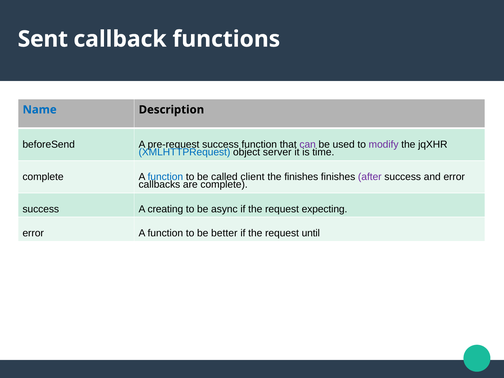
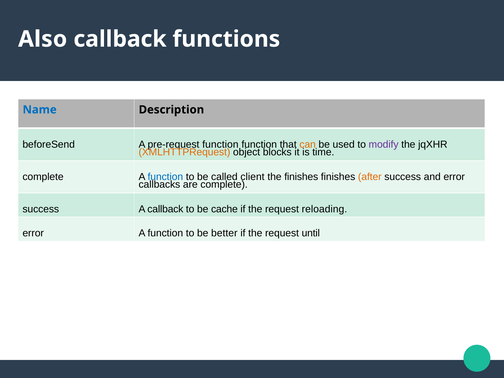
Sent: Sent -> Also (43, 39)
pre-request success: success -> function (220, 144)
can colour: purple -> orange (308, 144)
XMLHTTPRequest colour: blue -> orange (184, 152)
server: server -> blocks (277, 152)
after colour: purple -> orange (370, 177)
A creating: creating -> callback (165, 209)
async: async -> cache (224, 209)
expecting: expecting -> reloading (324, 209)
